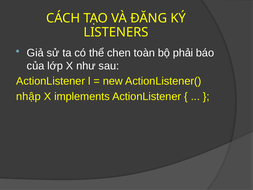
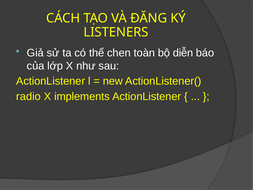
phải: phải -> diễn (183, 53)
nhập: nhập -> radio (28, 96)
